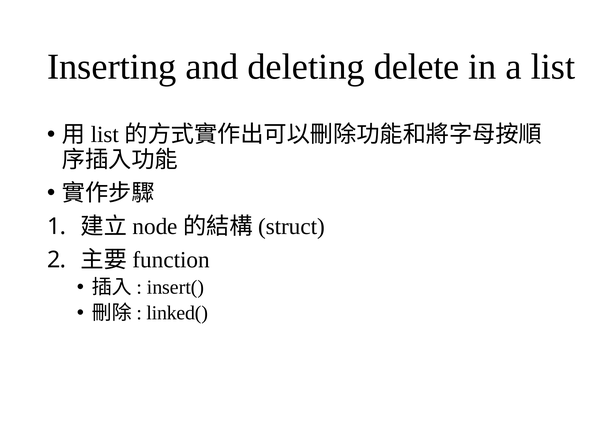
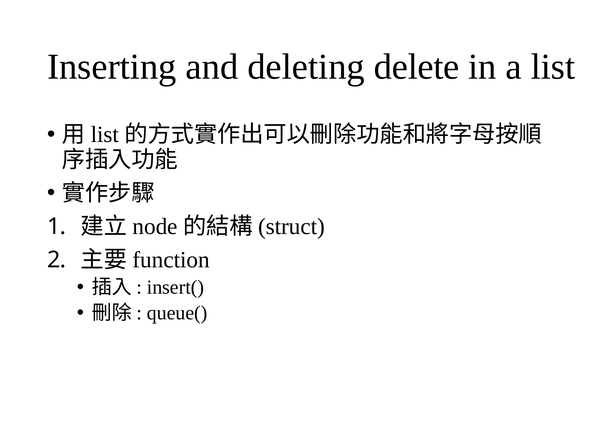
linked(: linked( -> queue( (177, 313)
